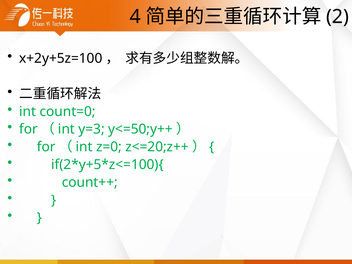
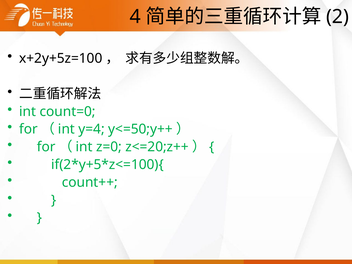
y=3: y=3 -> y=4 (92, 129)
